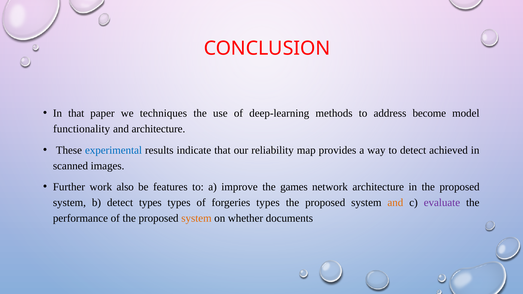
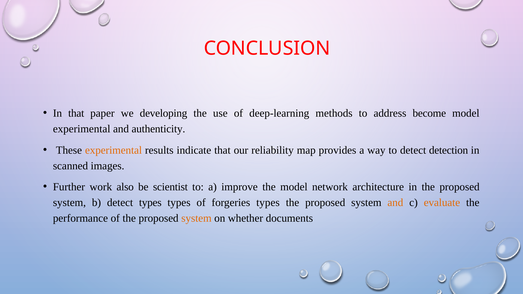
techniques: techniques -> developing (164, 113)
functionality: functionality -> experimental (82, 129)
and architecture: architecture -> authenticity (158, 129)
experimental colour: blue -> orange (114, 150)
achieved: achieved -> detection (449, 150)
features: features -> scientist (170, 187)
the games: games -> model (294, 187)
evaluate colour: purple -> orange (442, 203)
